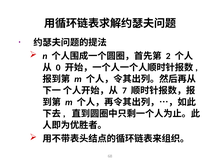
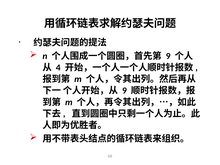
2: 2 -> 9 (168, 56)
0: 0 -> 4 (58, 68)
7: 7 -> 9 (125, 91)
